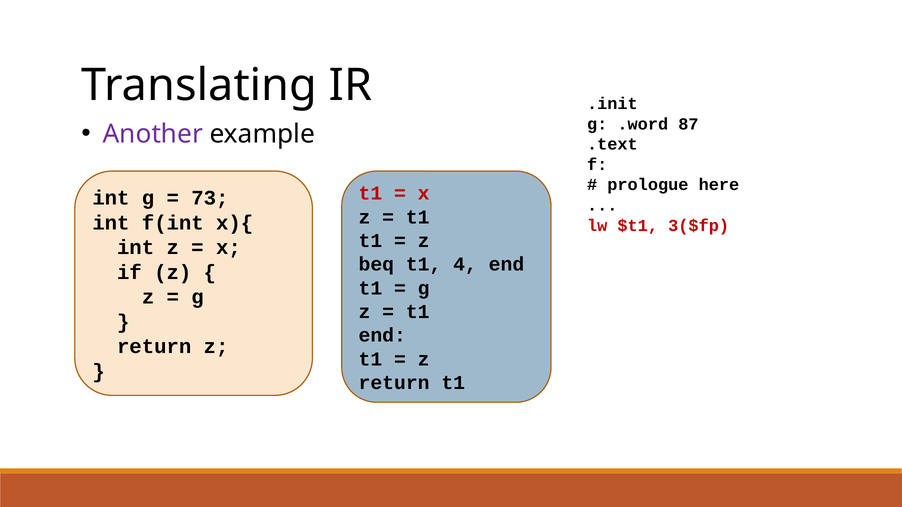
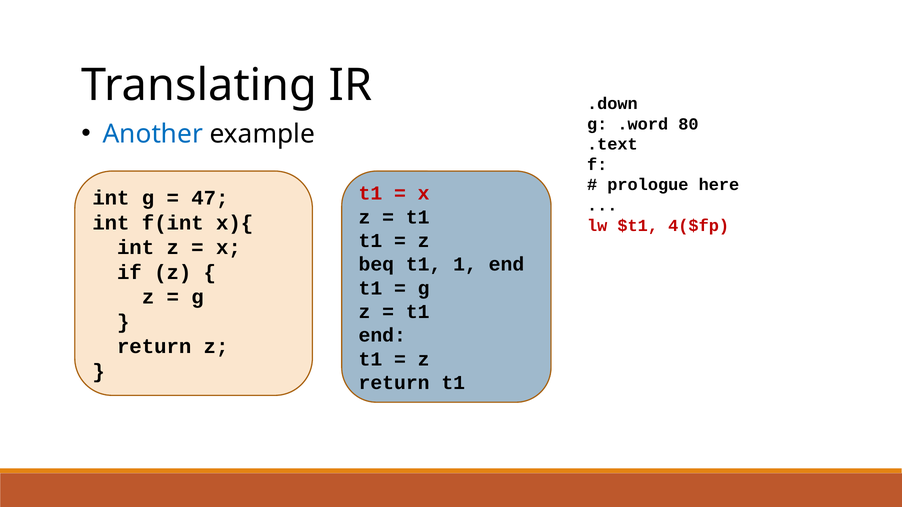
.init: .init -> .down (612, 104)
87: 87 -> 80 (688, 124)
Another colour: purple -> blue (153, 134)
73: 73 -> 47 (210, 198)
3($fp: 3($fp -> 4($fp (699, 226)
4: 4 -> 1 (465, 265)
